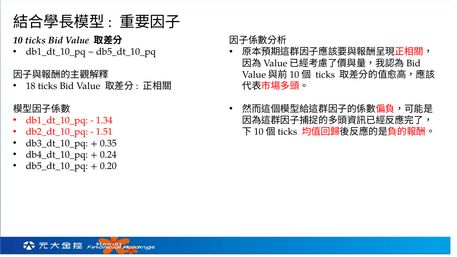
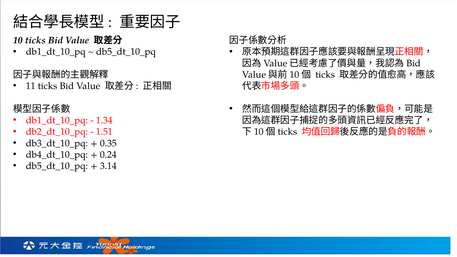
18: 18 -> 11 (31, 86)
0.20: 0.20 -> 3.14 (108, 166)
